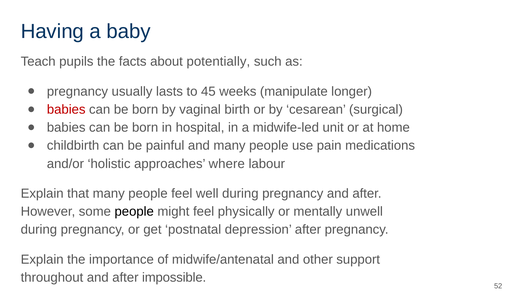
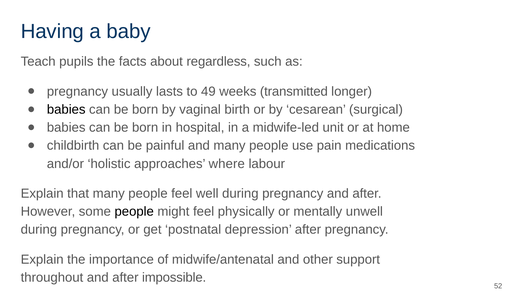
potentially: potentially -> regardless (218, 62)
45: 45 -> 49 (208, 91)
manipulate: manipulate -> transmitted (294, 91)
babies colour: red -> black (66, 109)
